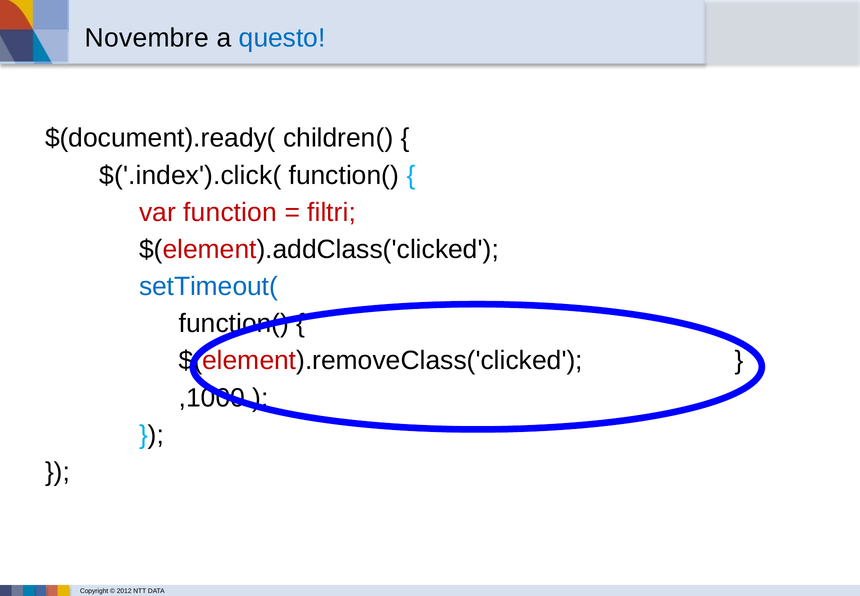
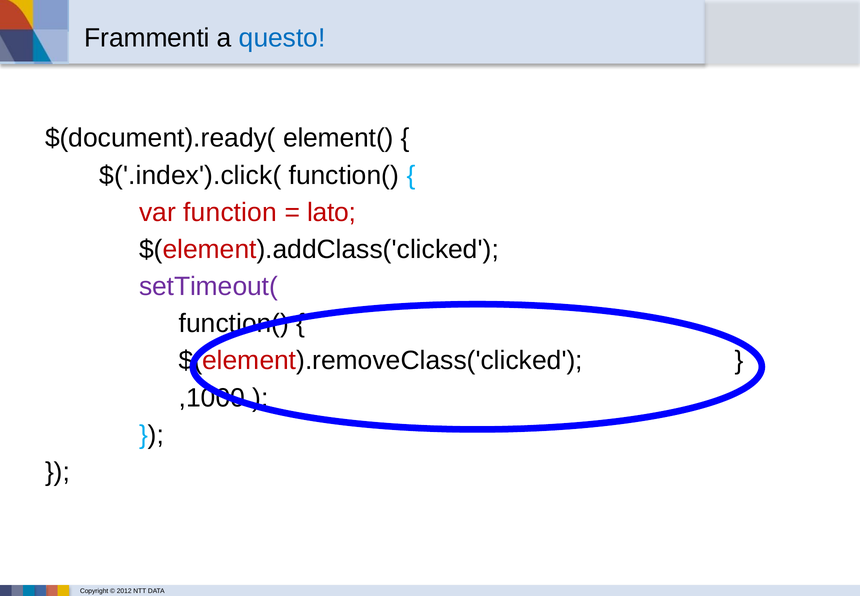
Novembre: Novembre -> Frammenti (147, 38)
children(: children( -> element( (338, 138)
filtri: filtri -> lato (332, 212)
setTimeout( colour: blue -> purple (208, 286)
